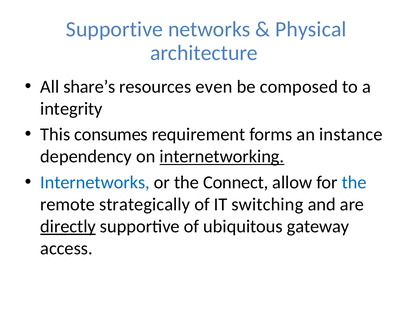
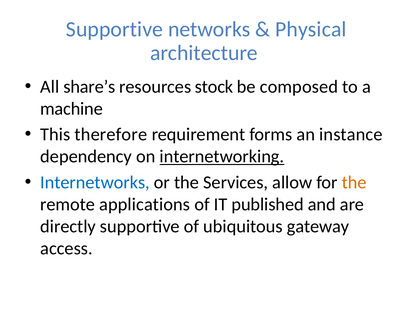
even: even -> stock (214, 87)
integrity: integrity -> machine (71, 109)
consumes: consumes -> therefore (111, 134)
Connect: Connect -> Services (236, 182)
the colour: blue -> orange (354, 182)
strategically: strategically -> applications (145, 204)
switching: switching -> published (268, 204)
directly underline: present -> none (68, 226)
